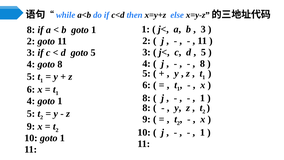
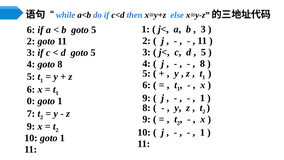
8: 8 -> 6 (31, 30)
b goto 1: 1 -> 5 (94, 30)
8: 8 -> 9 (147, 98)
4: 4 -> 0 (31, 101)
5: 5 -> 7 (31, 113)
